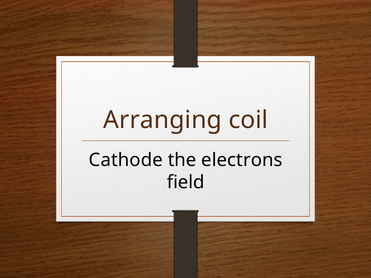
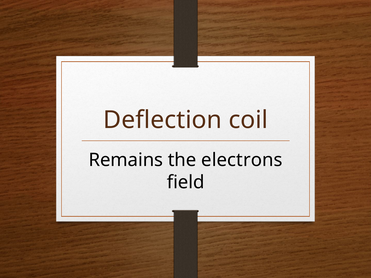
Arranging: Arranging -> Deflection (163, 120)
Cathode: Cathode -> Remains (126, 160)
